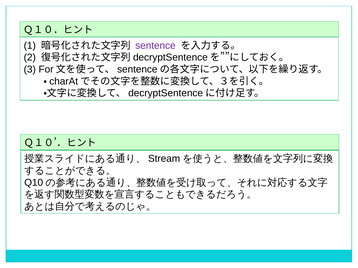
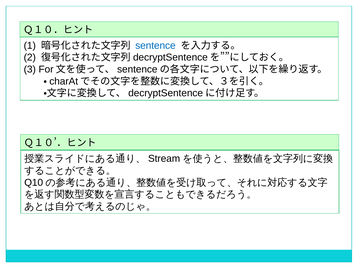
sentence colour: purple -> blue (155, 46)
